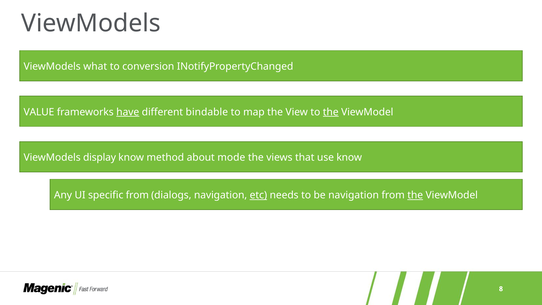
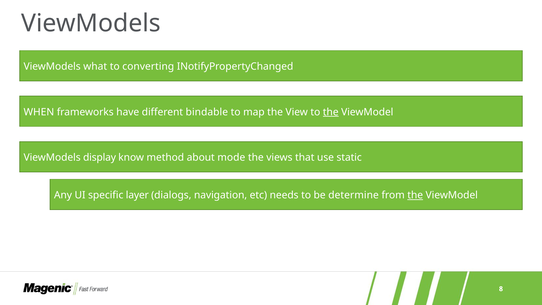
conversion: conversion -> converting (148, 66)
VALUE: VALUE -> WHEN (39, 112)
have underline: present -> none (128, 112)
use know: know -> static (349, 158)
specific from: from -> layer (137, 195)
etc underline: present -> none (258, 195)
be navigation: navigation -> determine (354, 195)
